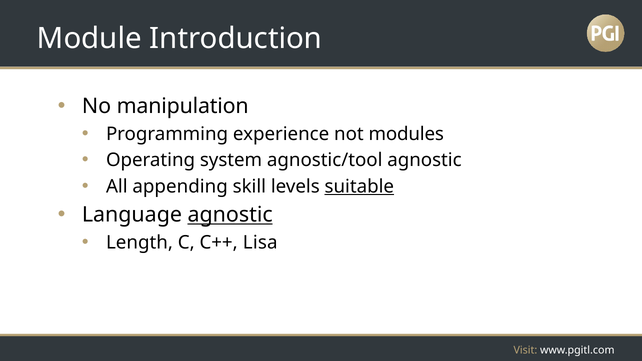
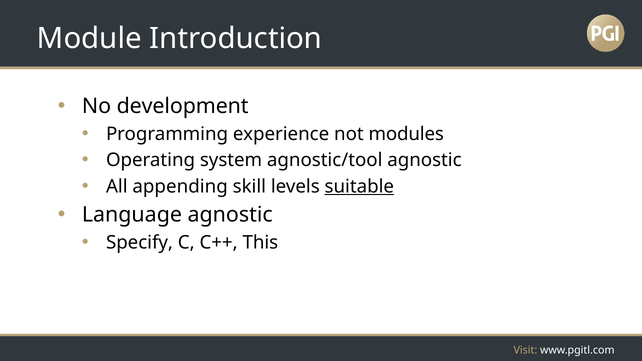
manipulation: manipulation -> development (183, 106)
agnostic underline: present -> none (230, 215)
Length: Length -> Specify (140, 243)
Lisa: Lisa -> This (260, 243)
